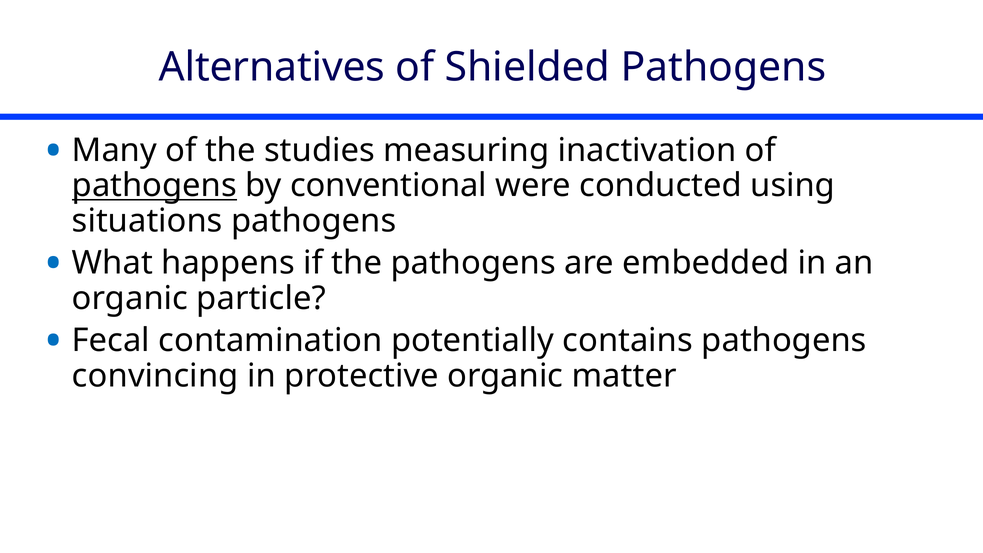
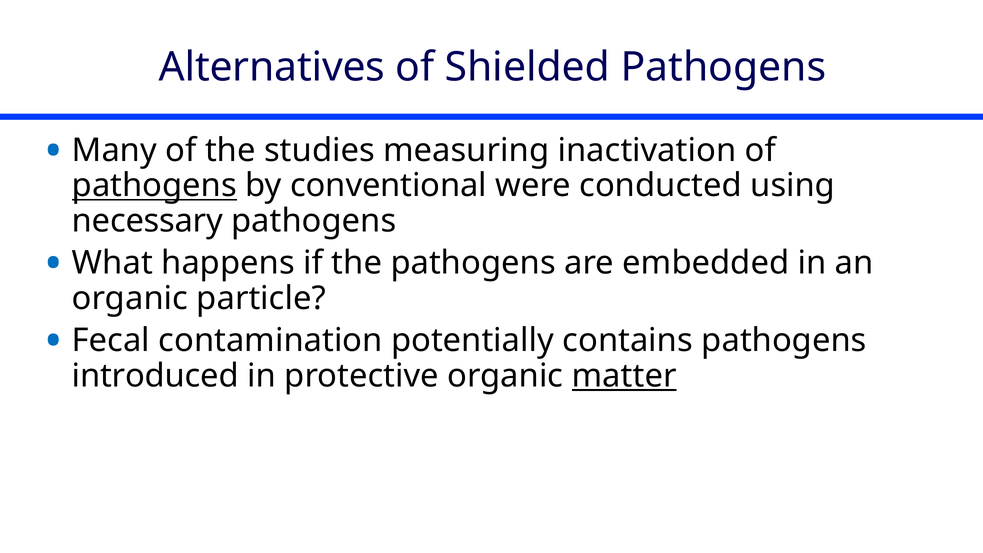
situations: situations -> necessary (147, 221)
convincing: convincing -> introduced (155, 376)
matter underline: none -> present (624, 376)
